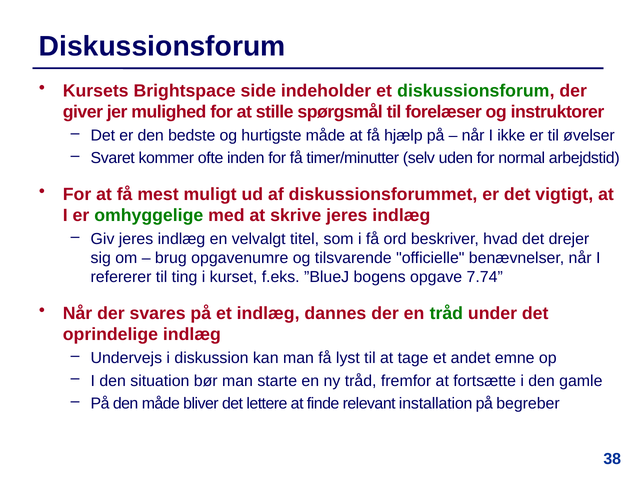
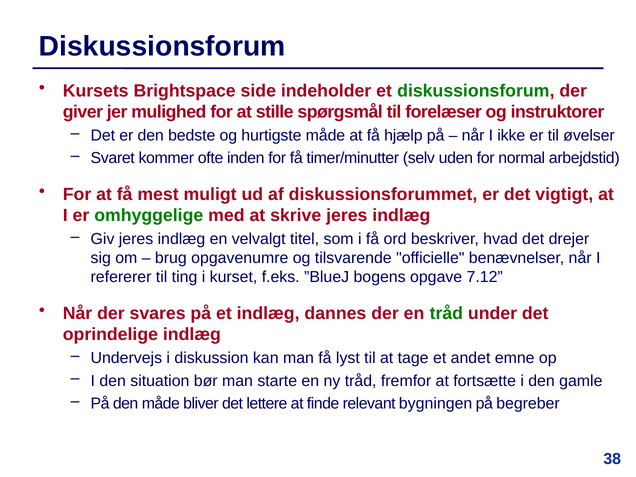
7.74: 7.74 -> 7.12 (485, 277)
installation: installation -> bygningen (436, 403)
